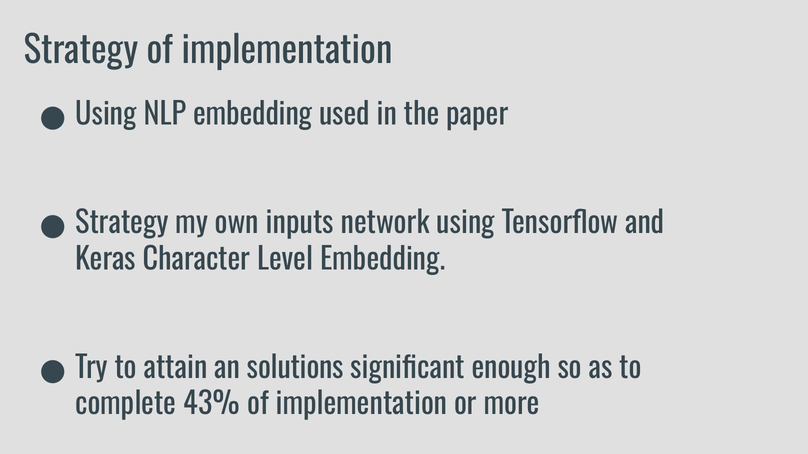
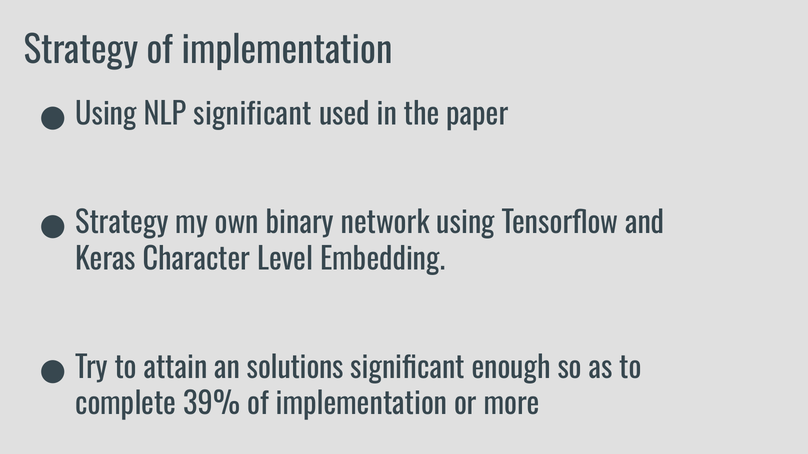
NLP embedding: embedding -> significant (252, 115)
inputs: inputs -> binary (300, 223)
43%: 43% -> 39% (212, 405)
